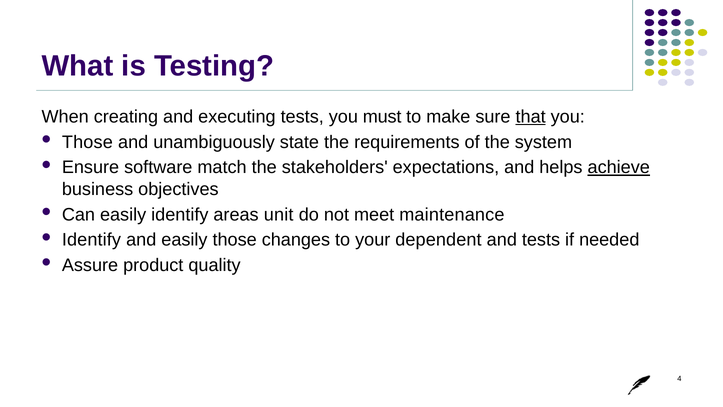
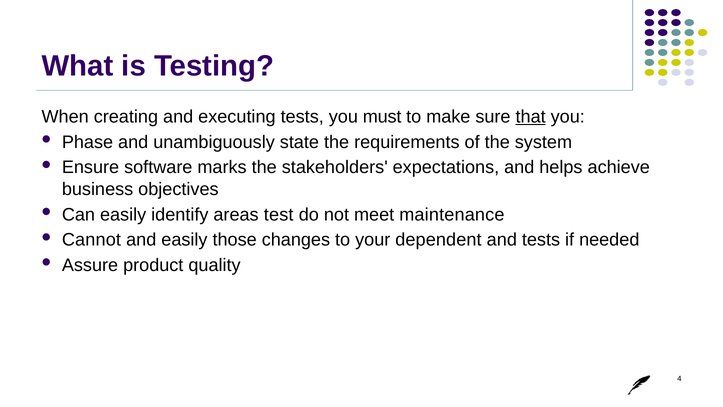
Those: Those -> Phase (87, 142)
match: match -> marks (222, 167)
achieve underline: present -> none (619, 167)
unit: unit -> test (279, 214)
Identify: Identify -> Cannot (91, 240)
